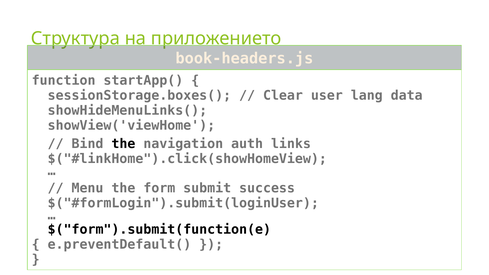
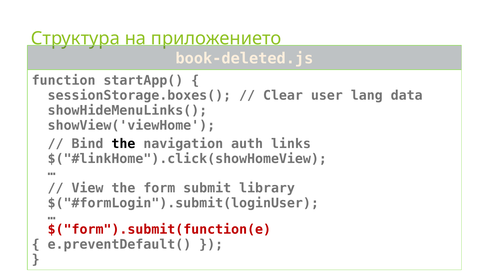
book-headers.js: book-headers.js -> book-deleted.js (244, 59)
Menu: Menu -> View (87, 188)
success: success -> library (267, 188)
$("form").submit(function(e colour: black -> red (159, 230)
